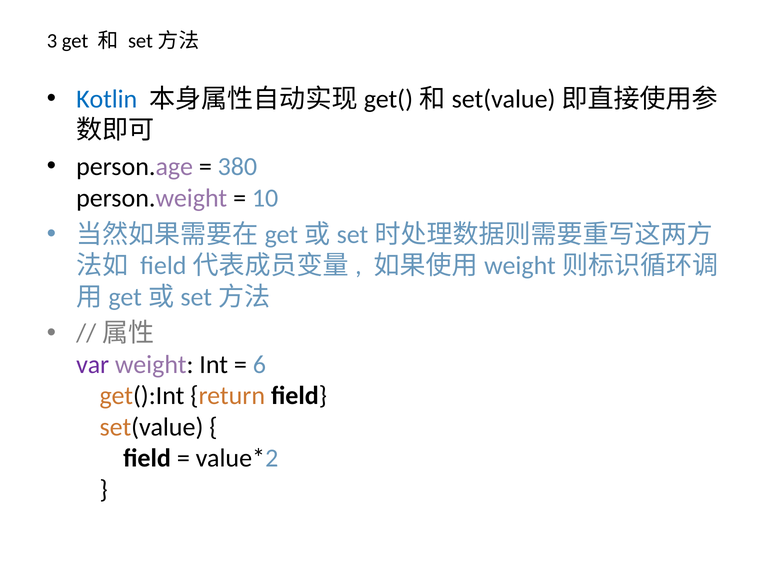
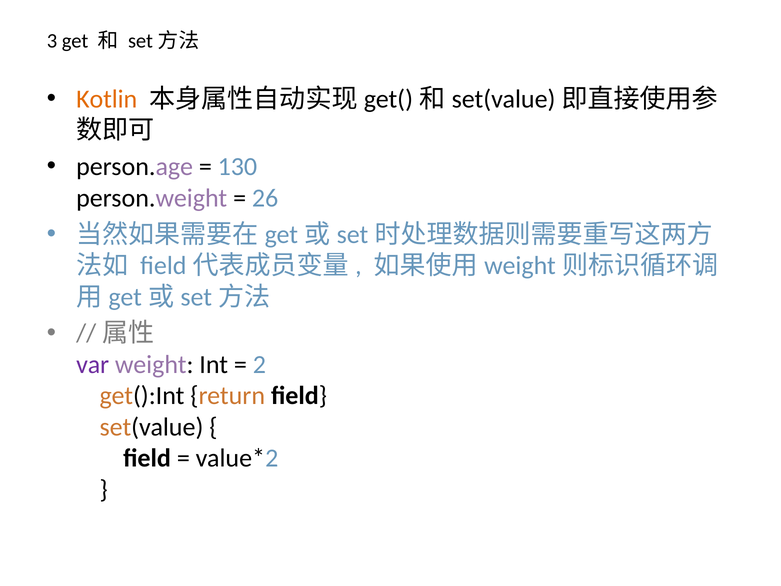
Kotlin colour: blue -> orange (107, 99)
380: 380 -> 130 (237, 167)
10: 10 -> 26 (265, 198)
6: 6 -> 2 (259, 364)
